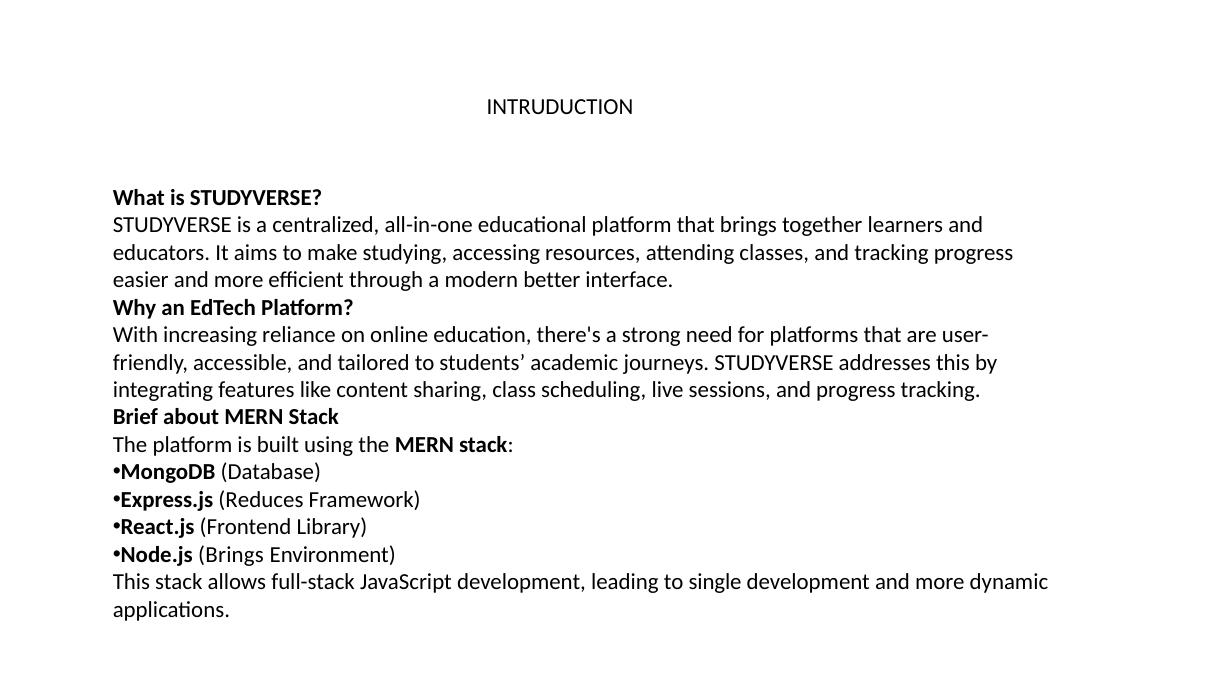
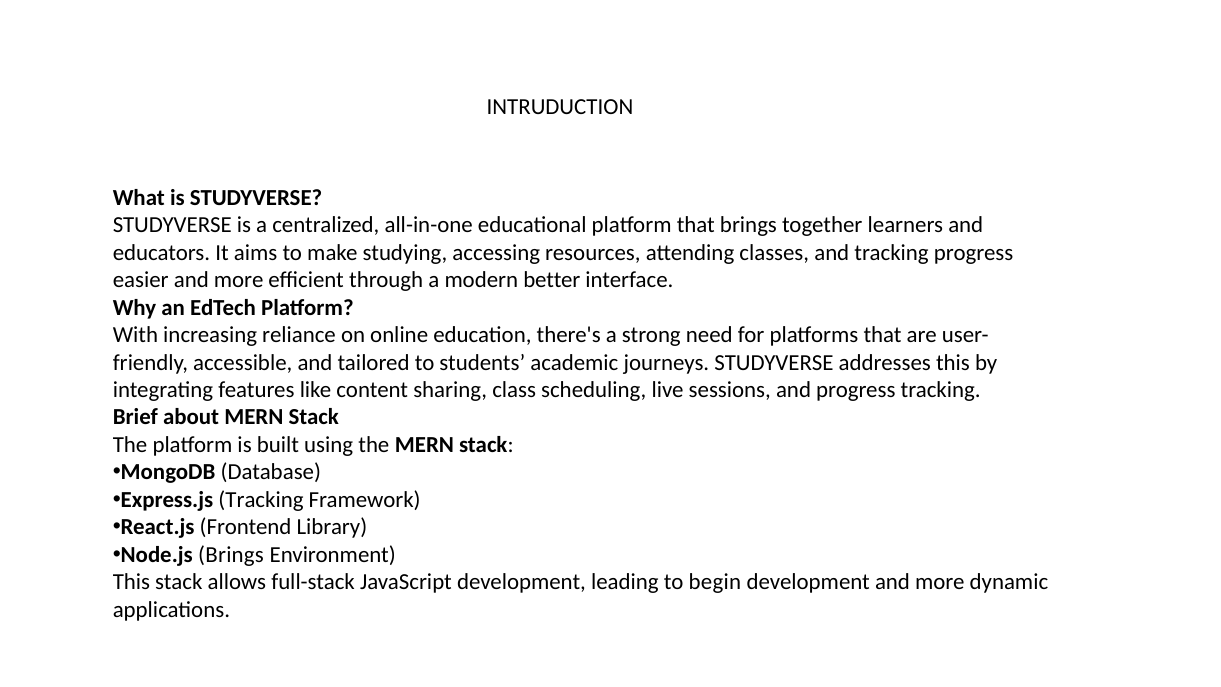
Express.js Reduces: Reduces -> Tracking (261, 500)
single: single -> begin (715, 582)
